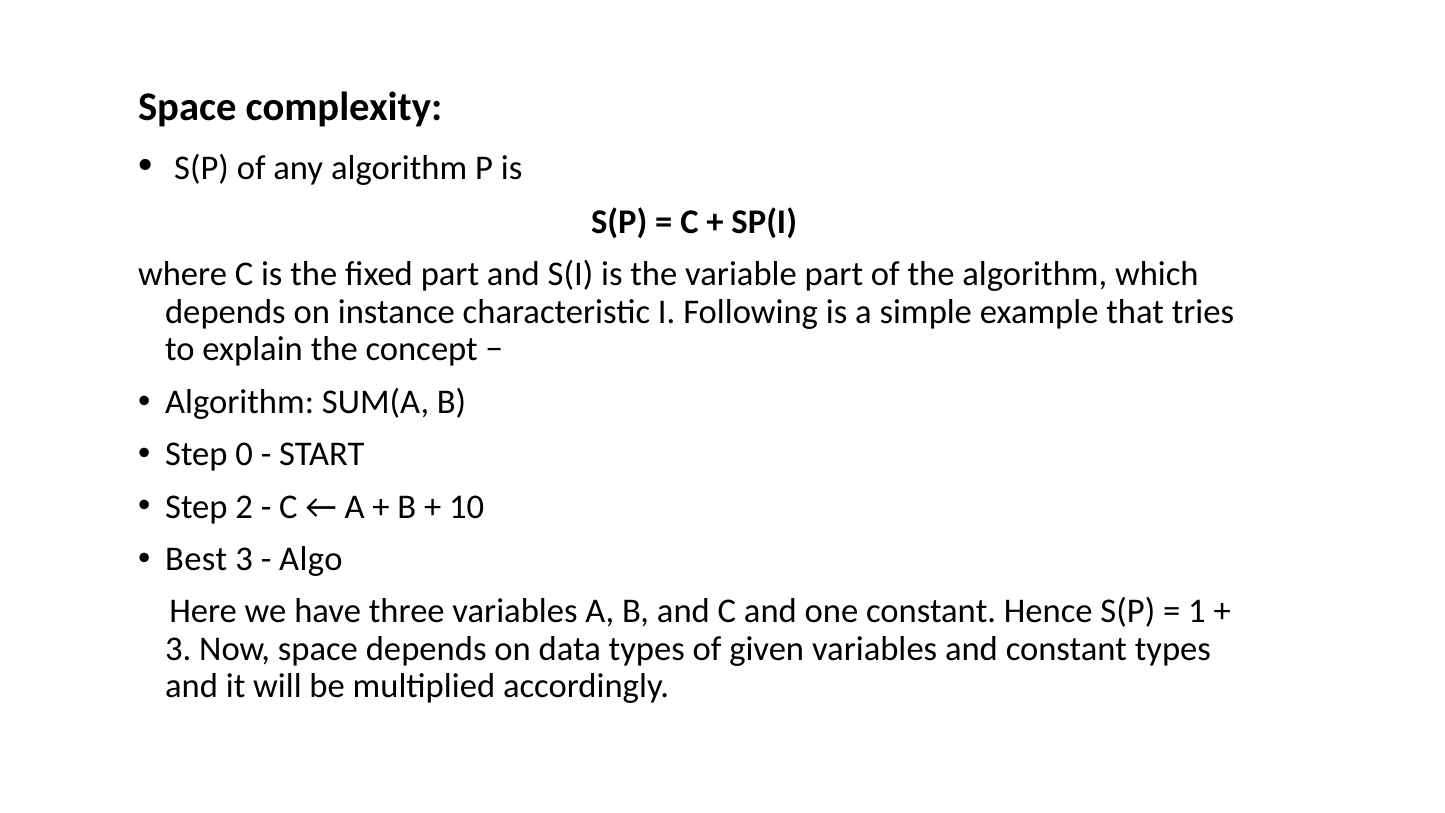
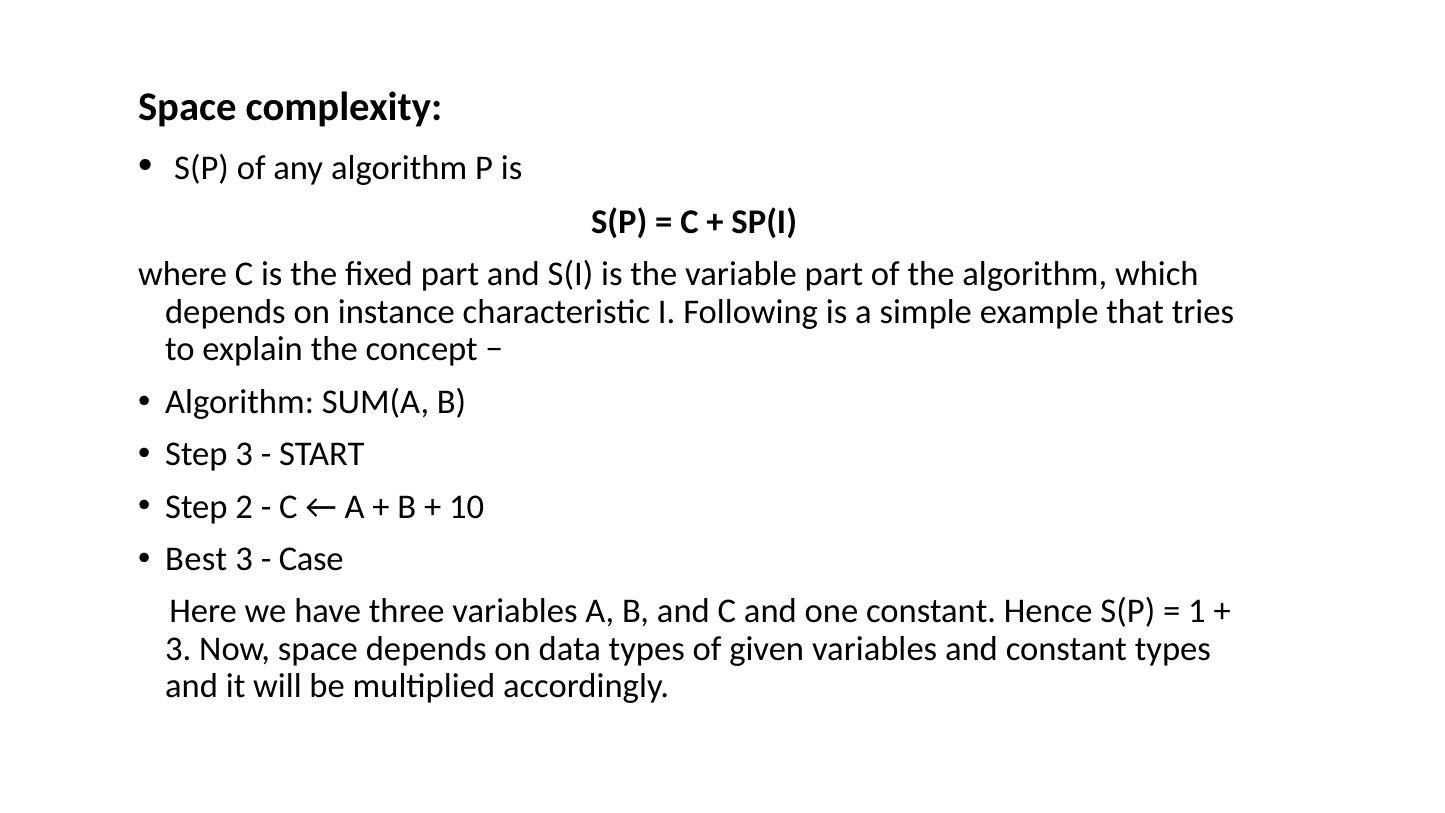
Step 0: 0 -> 3 (244, 454)
Algo: Algo -> Case (311, 559)
